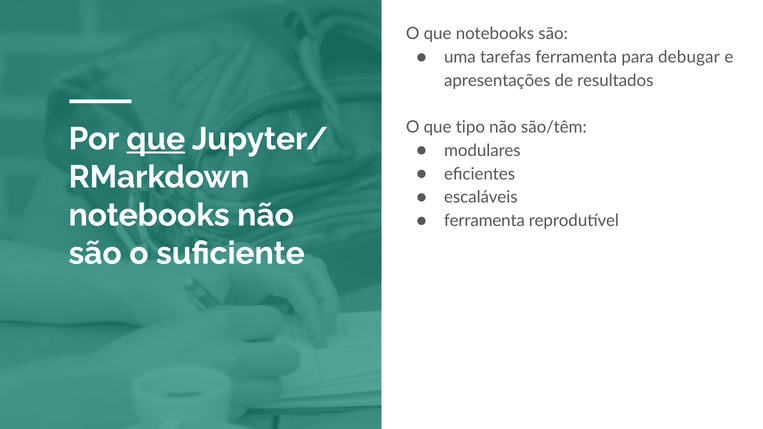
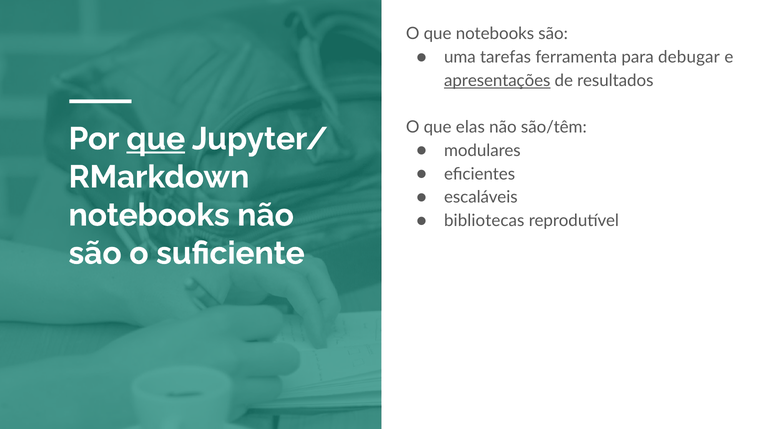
apresentações underline: none -> present (497, 81)
tipo: tipo -> elas (470, 127)
ferramenta: ferramenta -> bibliotecas (484, 221)
